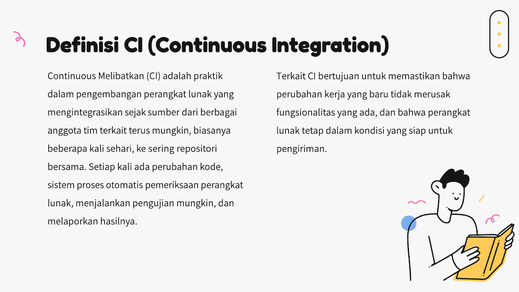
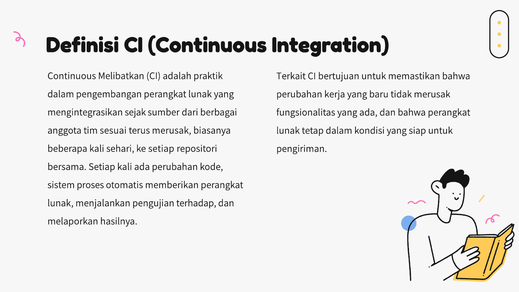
tim terkait: terkait -> sesuai (113, 130)
terus mungkin: mungkin -> merusak (172, 130)
ke sering: sering -> setiap (161, 148)
pemeriksaan: pemeriksaan -> memberikan (172, 185)
pengujian mungkin: mungkin -> terhadap (196, 203)
